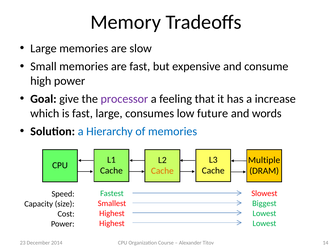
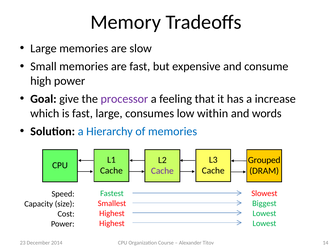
future: future -> within (213, 113)
Multiple: Multiple -> Grouped (264, 160)
Cache colour: orange -> purple (162, 171)
